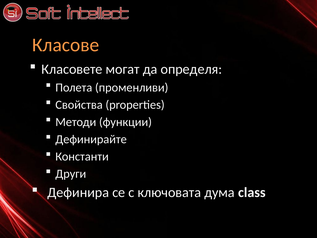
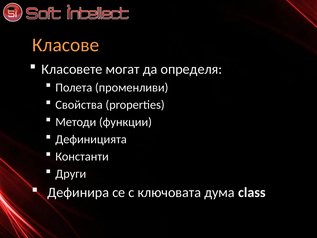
Дефинирайте: Дефинирайте -> Дефиницията (91, 139)
